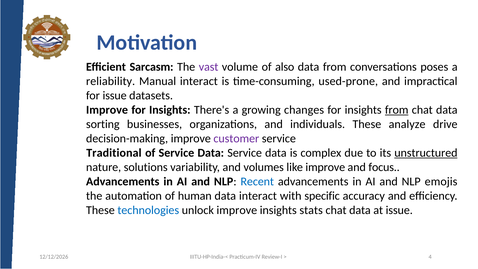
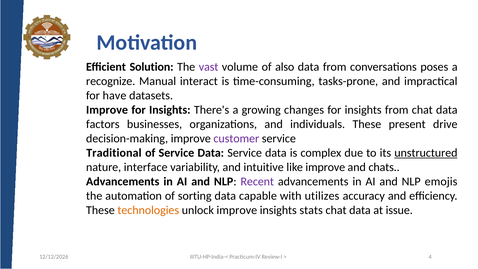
Sarcasm: Sarcasm -> Solution (152, 67)
reliability: reliability -> recognize (111, 81)
used-prone: used-prone -> tasks-prone (348, 81)
for issue: issue -> have (115, 96)
from underline: present -> none (397, 110)
sorting: sorting -> factors (103, 124)
analyze: analyze -> present (407, 124)
solutions: solutions -> interface (146, 167)
volumes: volumes -> intuitive (264, 167)
focus: focus -> chats (384, 167)
Recent colour: blue -> purple (257, 182)
human: human -> sorting (195, 196)
data interact: interact -> capable (258, 196)
specific: specific -> utilizes (322, 196)
technologies colour: blue -> orange (148, 210)
